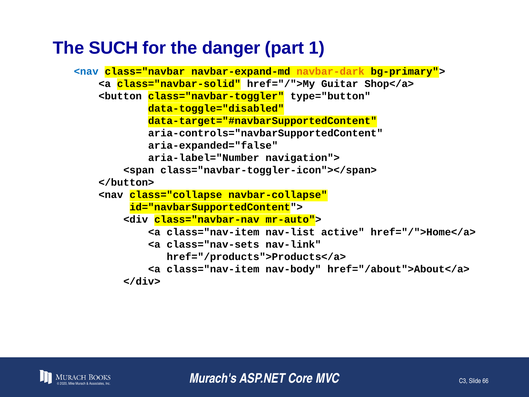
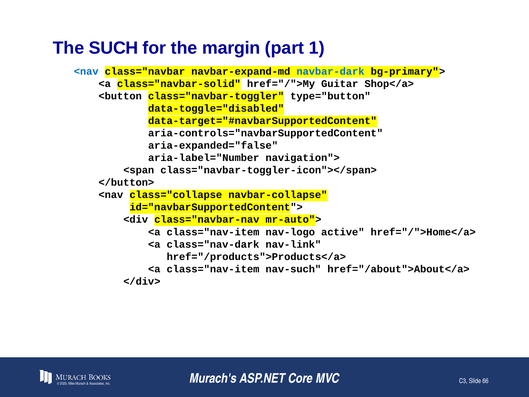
danger: danger -> margin (231, 48)
navbar-dark colour: orange -> blue (330, 71)
nav-list: nav-list -> nav-logo (290, 232)
class="nav-sets: class="nav-sets -> class="nav-dark (213, 244)
nav-body: nav-body -> nav-such (293, 269)
